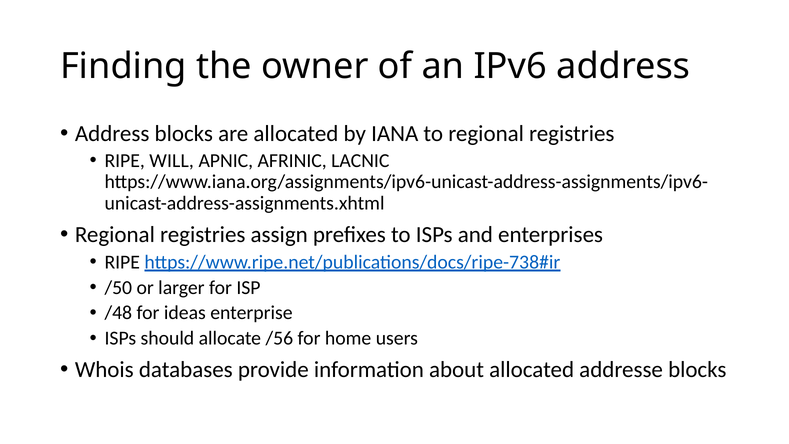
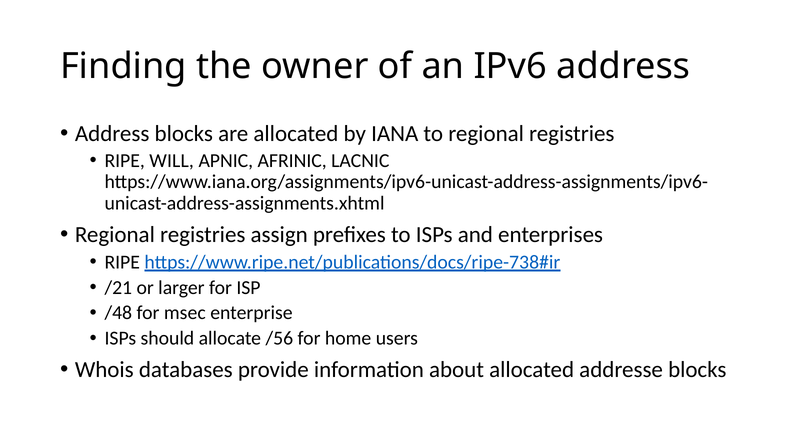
/50: /50 -> /21 (118, 287)
ideas: ideas -> msec (185, 313)
